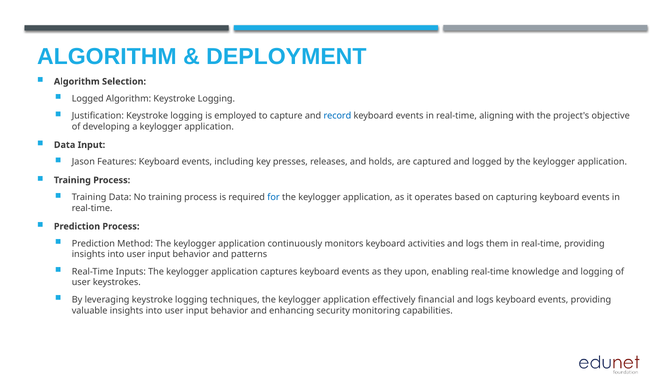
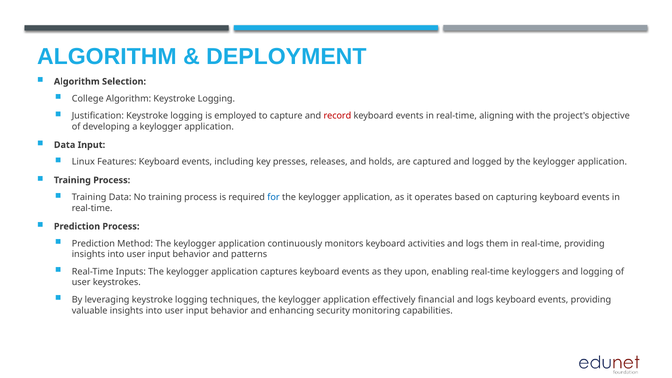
Logged: Logged -> College (88, 99)
record colour: blue -> red (337, 116)
Jason: Jason -> Linux (83, 162)
knowledge: knowledge -> keyloggers (536, 272)
